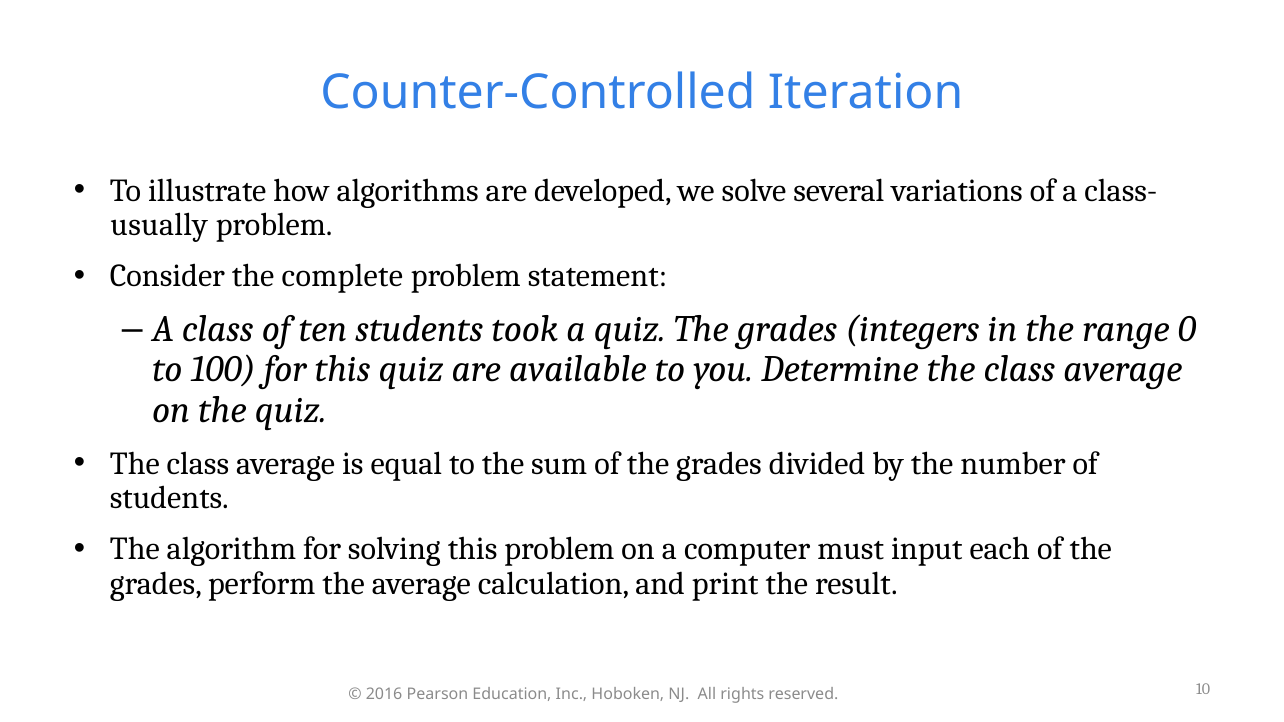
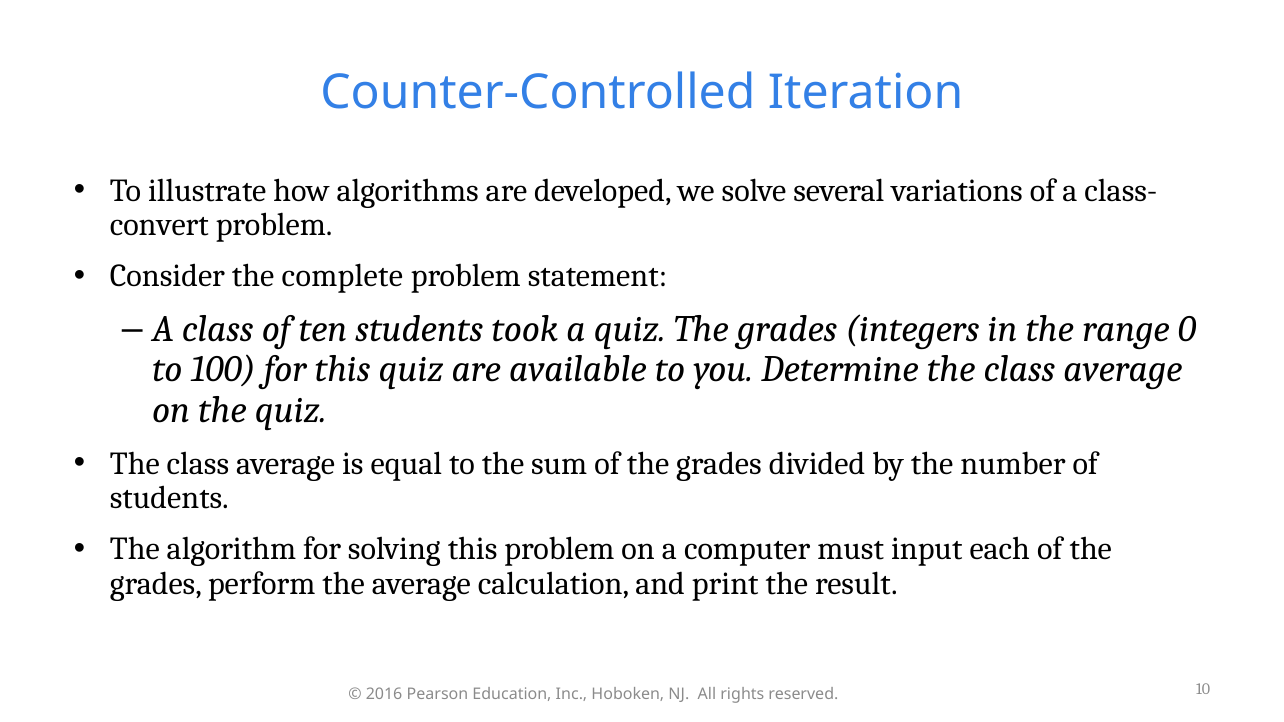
usually: usually -> convert (159, 225)
